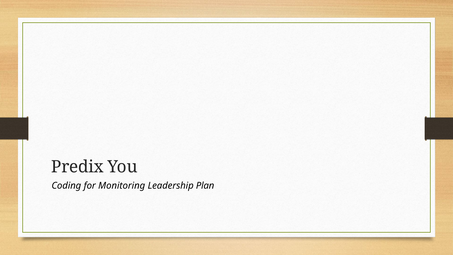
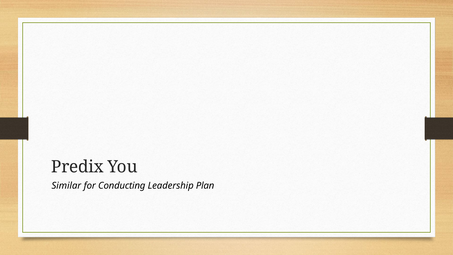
Coding: Coding -> Similar (66, 186)
Monitoring: Monitoring -> Conducting (122, 186)
